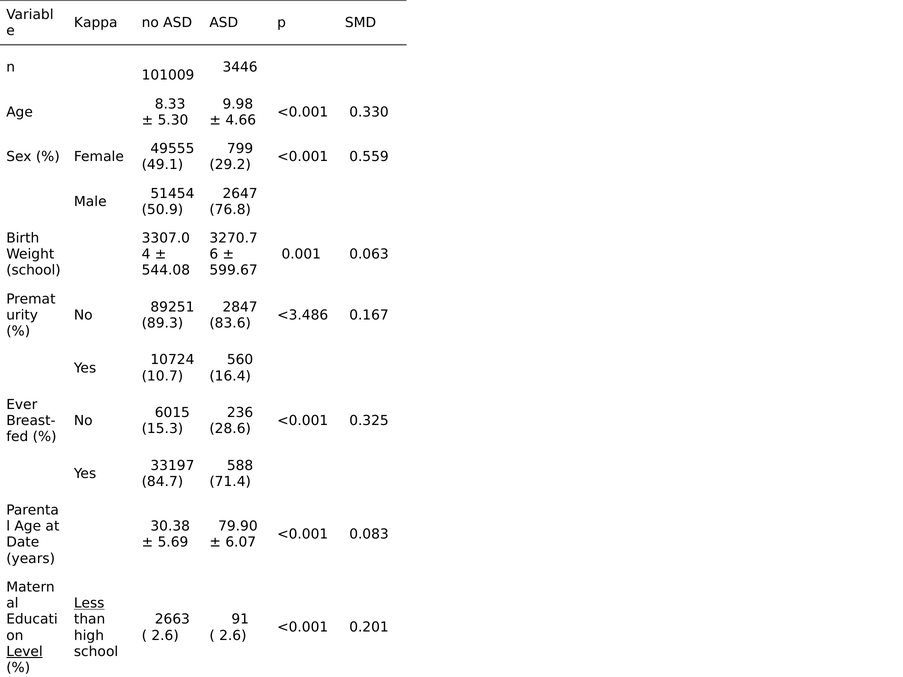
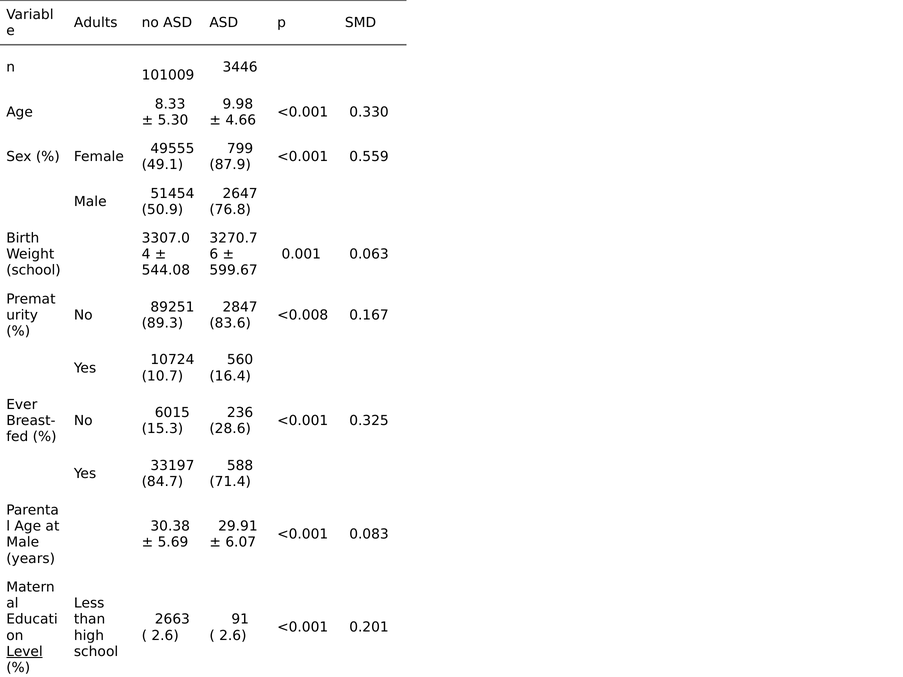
Kappa: Kappa -> Adults (96, 23)
29.2: 29.2 -> 87.9 (230, 165)
<3.486: <3.486 -> <0.008 (303, 315)
79.90: 79.90 -> 29.91 (238, 527)
Date: Date -> Male (23, 543)
Less underline: present -> none (89, 603)
